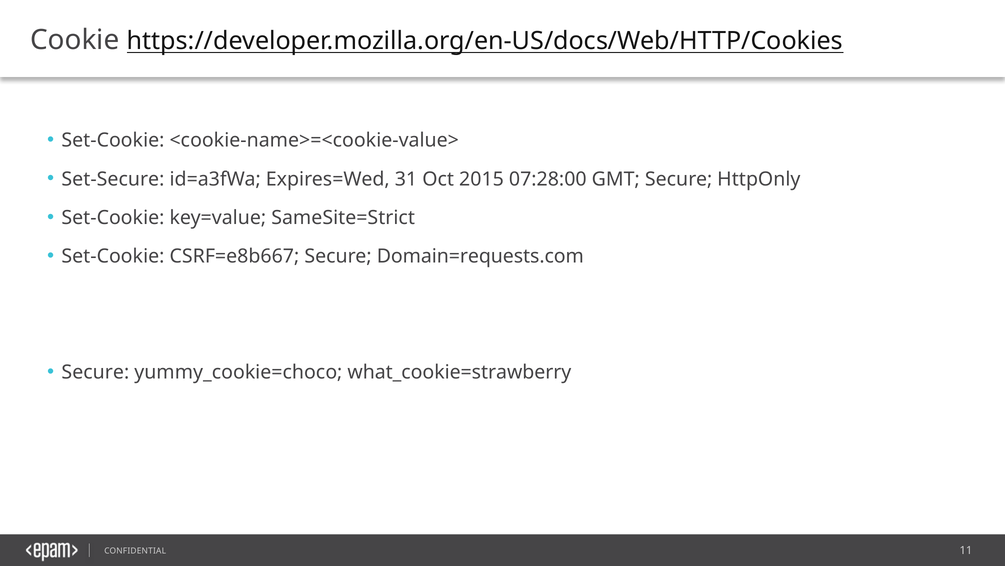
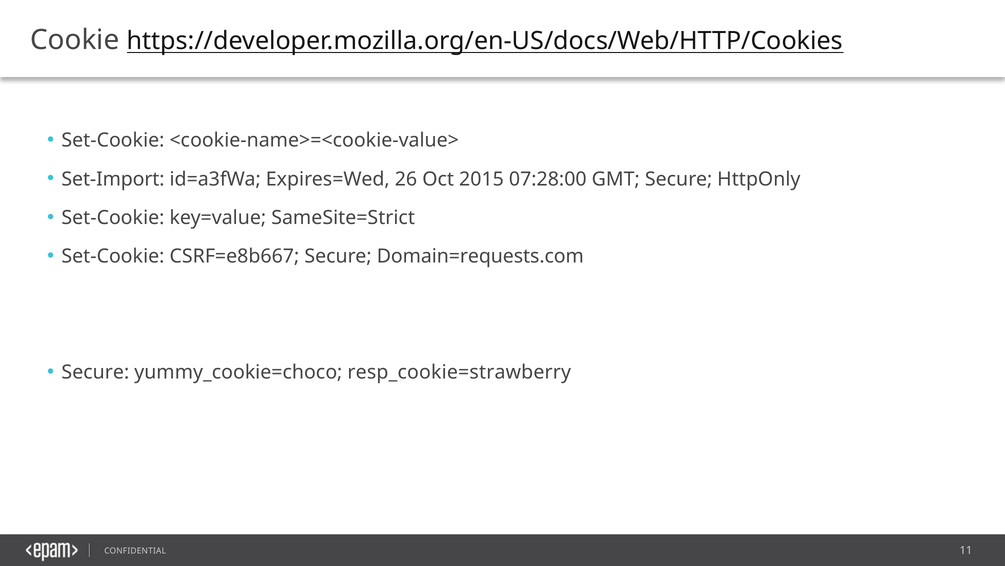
Set-Secure: Set-Secure -> Set-Import (113, 179)
31: 31 -> 26 (406, 179)
what_cookie=strawberry: what_cookie=strawberry -> resp_cookie=strawberry (459, 372)
